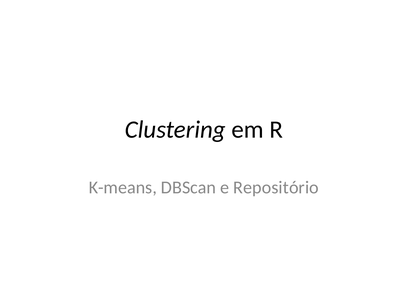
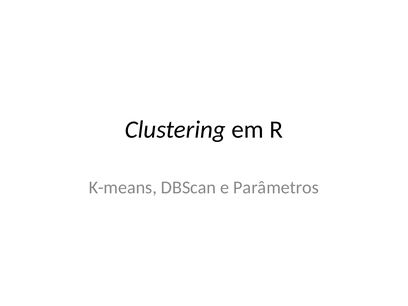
Repositório: Repositório -> Parâmetros (276, 188)
